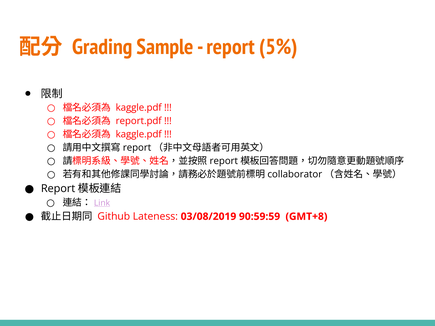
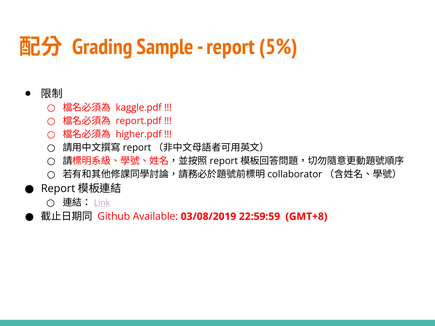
kaggle.pdf: kaggle.pdf -> higher.pdf (139, 135)
Lateness: Lateness -> Available (155, 217)
90:59:59: 90:59:59 -> 22:59:59 (260, 217)
